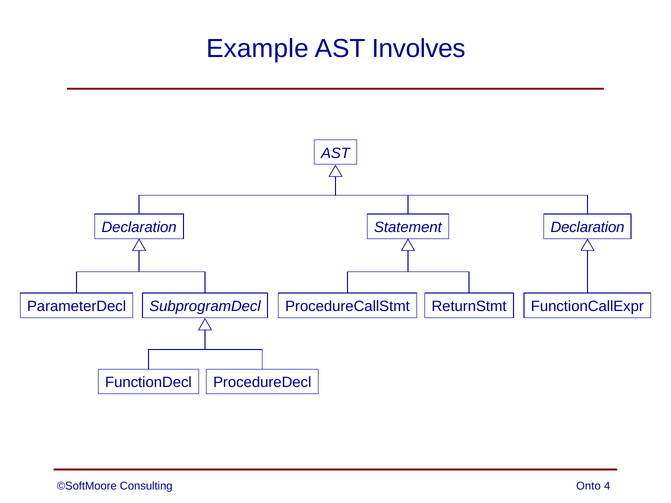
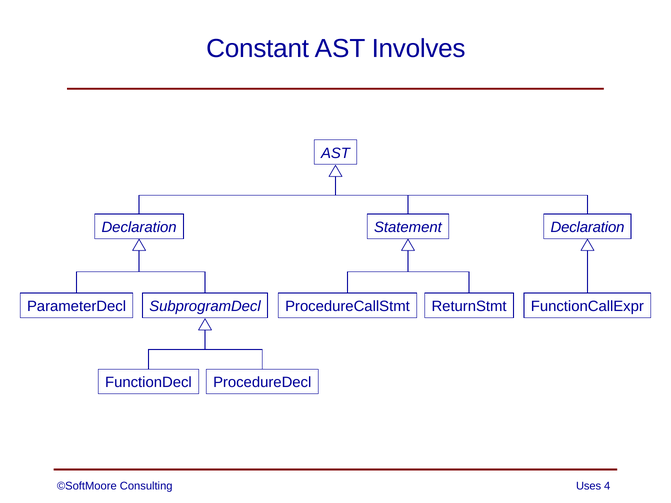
Example: Example -> Constant (258, 49)
Onto: Onto -> Uses (589, 486)
